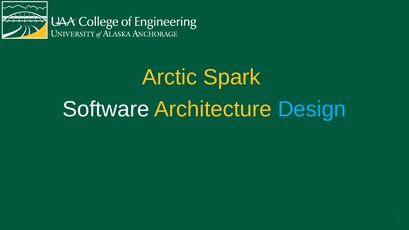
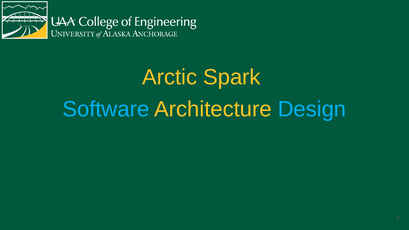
Software colour: white -> light blue (106, 109)
